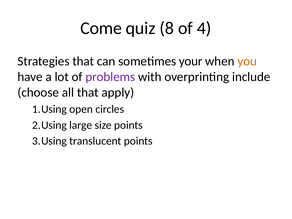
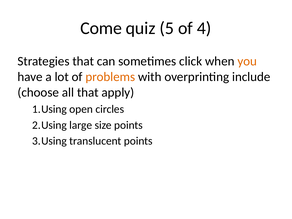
8: 8 -> 5 (167, 28)
your: your -> click (191, 61)
problems colour: purple -> orange (110, 77)
